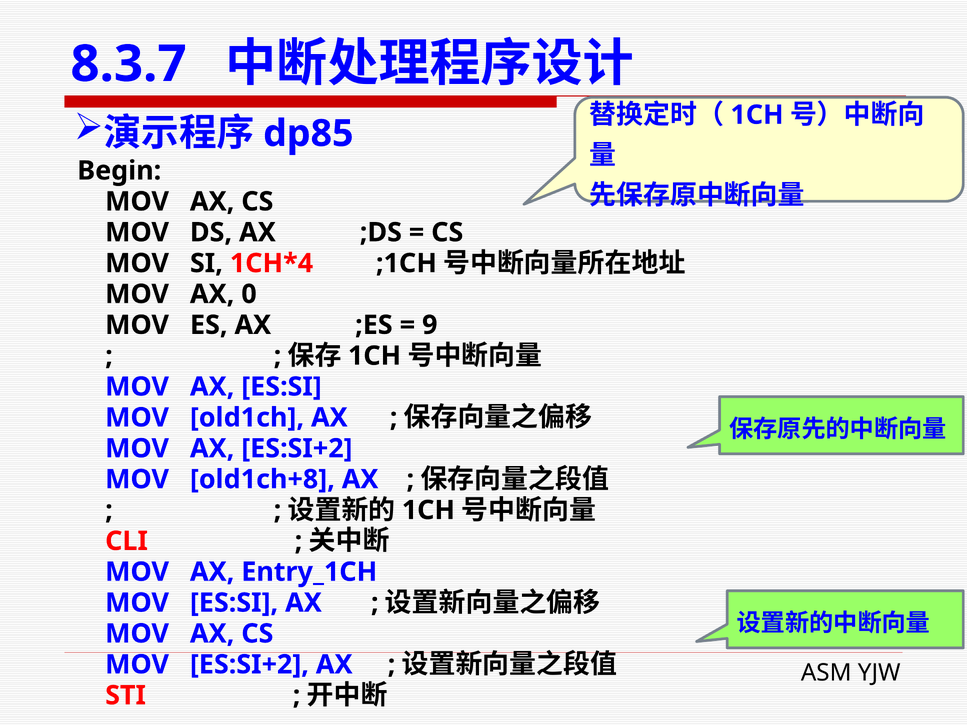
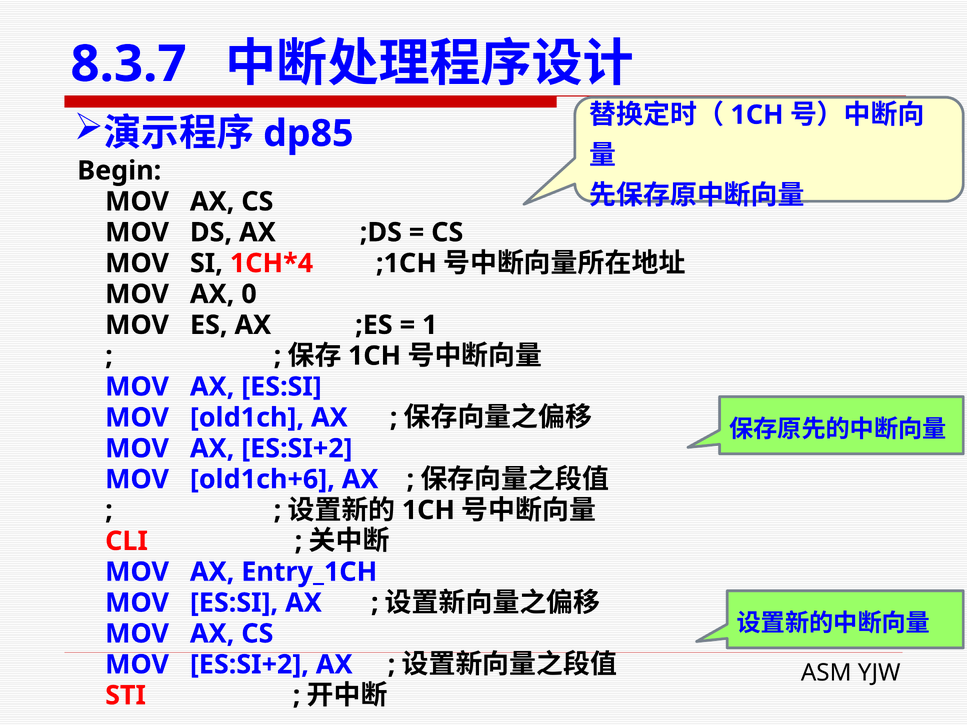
9: 9 -> 1 (430, 325)
old1ch+8: old1ch+8 -> old1ch+6 (262, 480)
